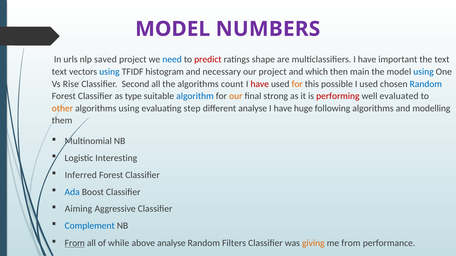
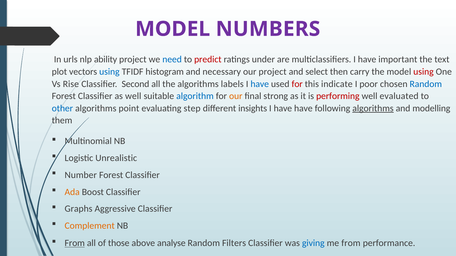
saved: saved -> ability (106, 60)
shape: shape -> under (263, 60)
text: text -> plot (59, 72)
which: which -> select (317, 72)
main: main -> carry (360, 72)
using colour: blue -> red (424, 72)
count: count -> labels (232, 84)
have colour: red -> blue (260, 84)
for colour: orange -> red (297, 84)
possible: possible -> indicate (337, 84)
I used: used -> poor (369, 84)
as type: type -> well (133, 96)
other colour: orange -> blue (62, 108)
algorithms using: using -> point (129, 108)
different analyse: analyse -> insights (253, 108)
have huge: huge -> have (303, 108)
algorithms underline: none -> present (373, 108)
Interesting: Interesting -> Unrealistic (116, 158)
Inferred: Inferred -> Number (81, 175)
Ada colour: blue -> orange (72, 192)
Aiming: Aiming -> Graphs (79, 209)
Complement colour: blue -> orange (90, 226)
while: while -> those (119, 244)
giving colour: orange -> blue (313, 244)
